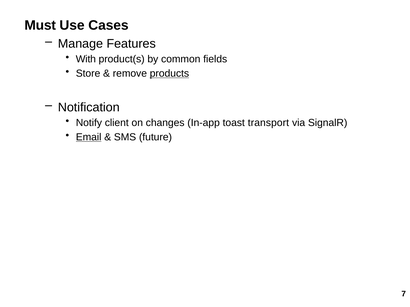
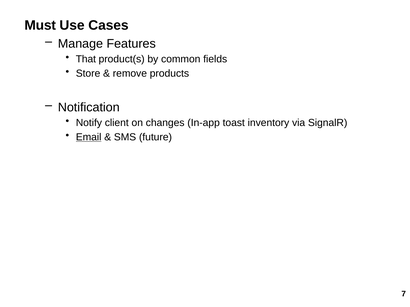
With: With -> That (86, 59)
products underline: present -> none (169, 74)
transport: transport -> inventory (268, 123)
